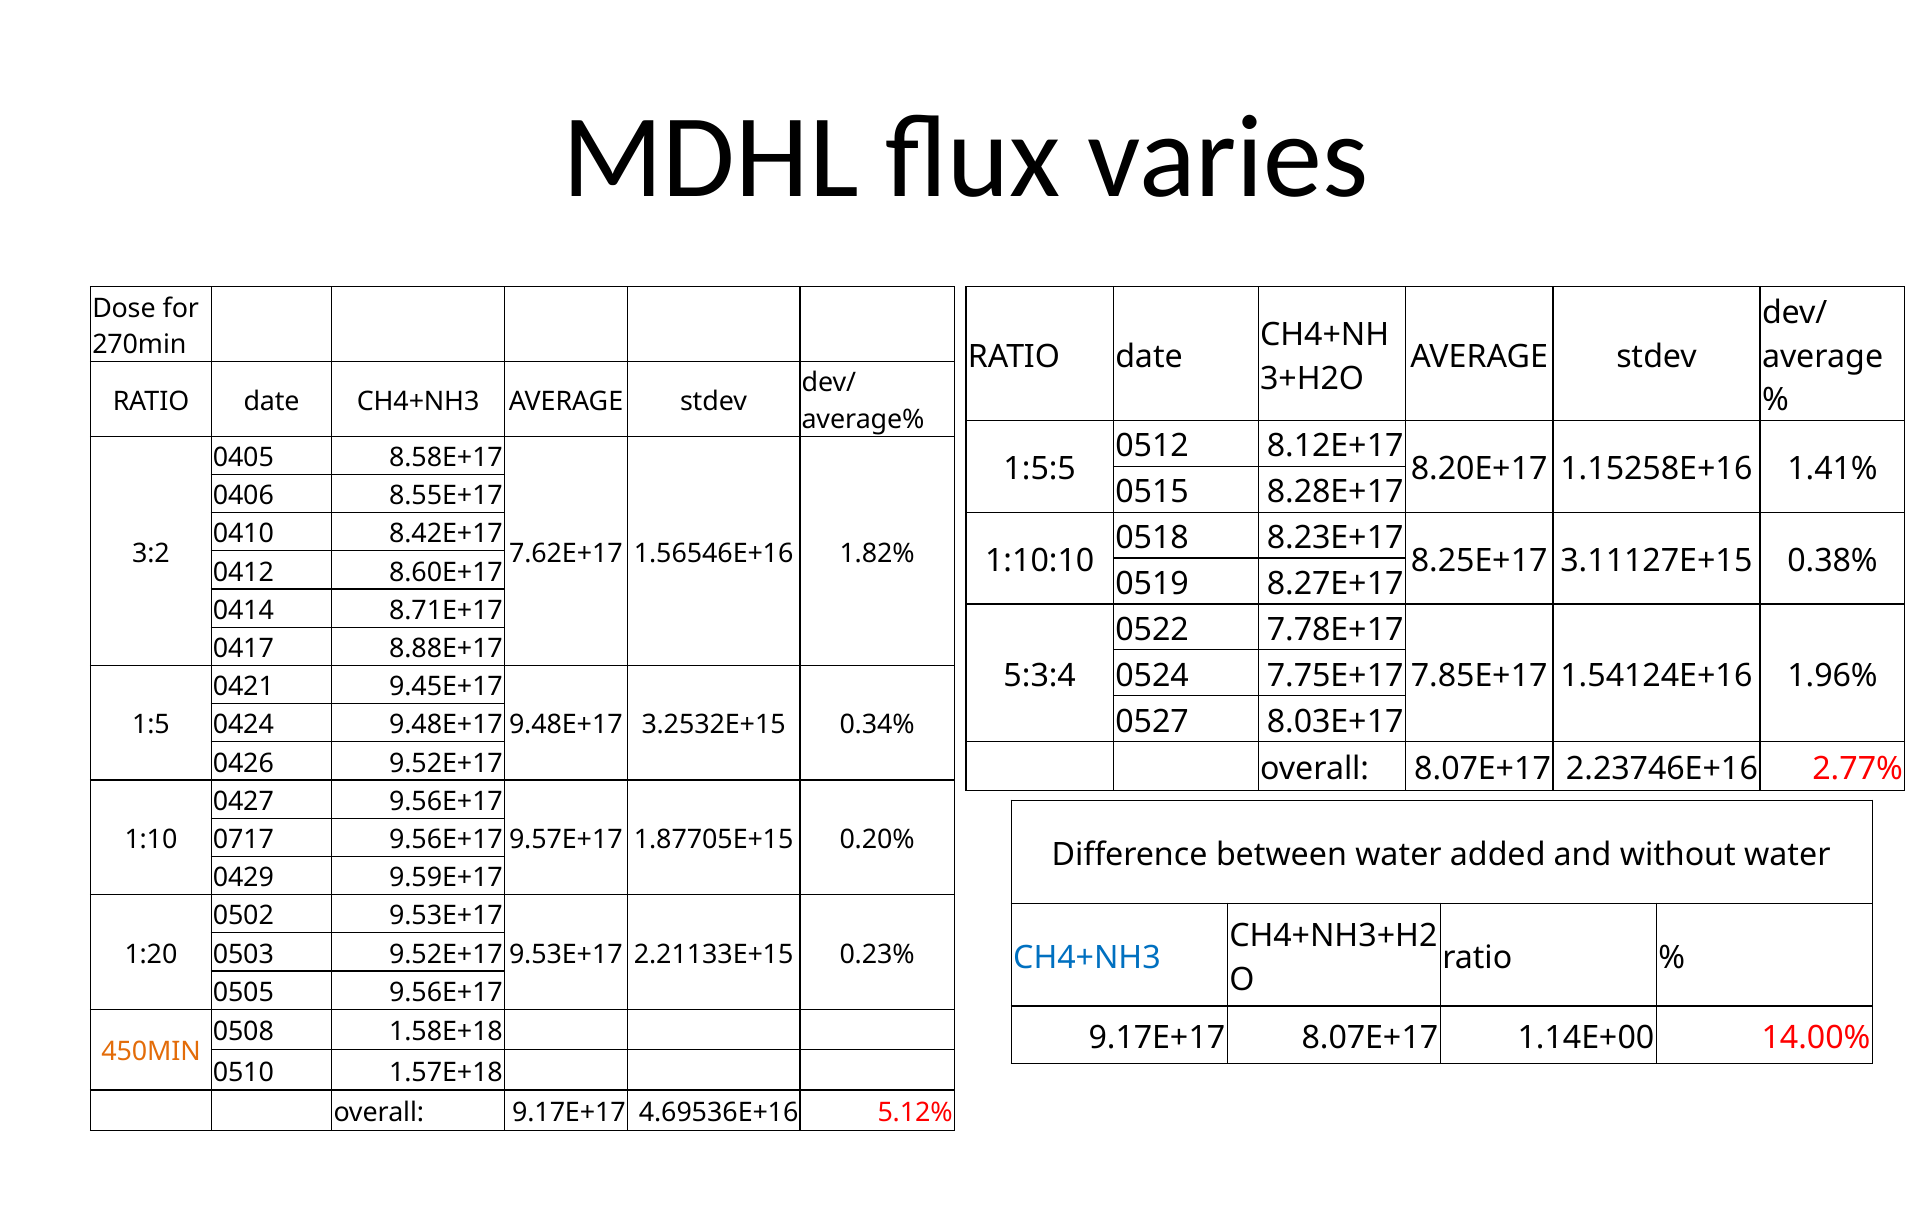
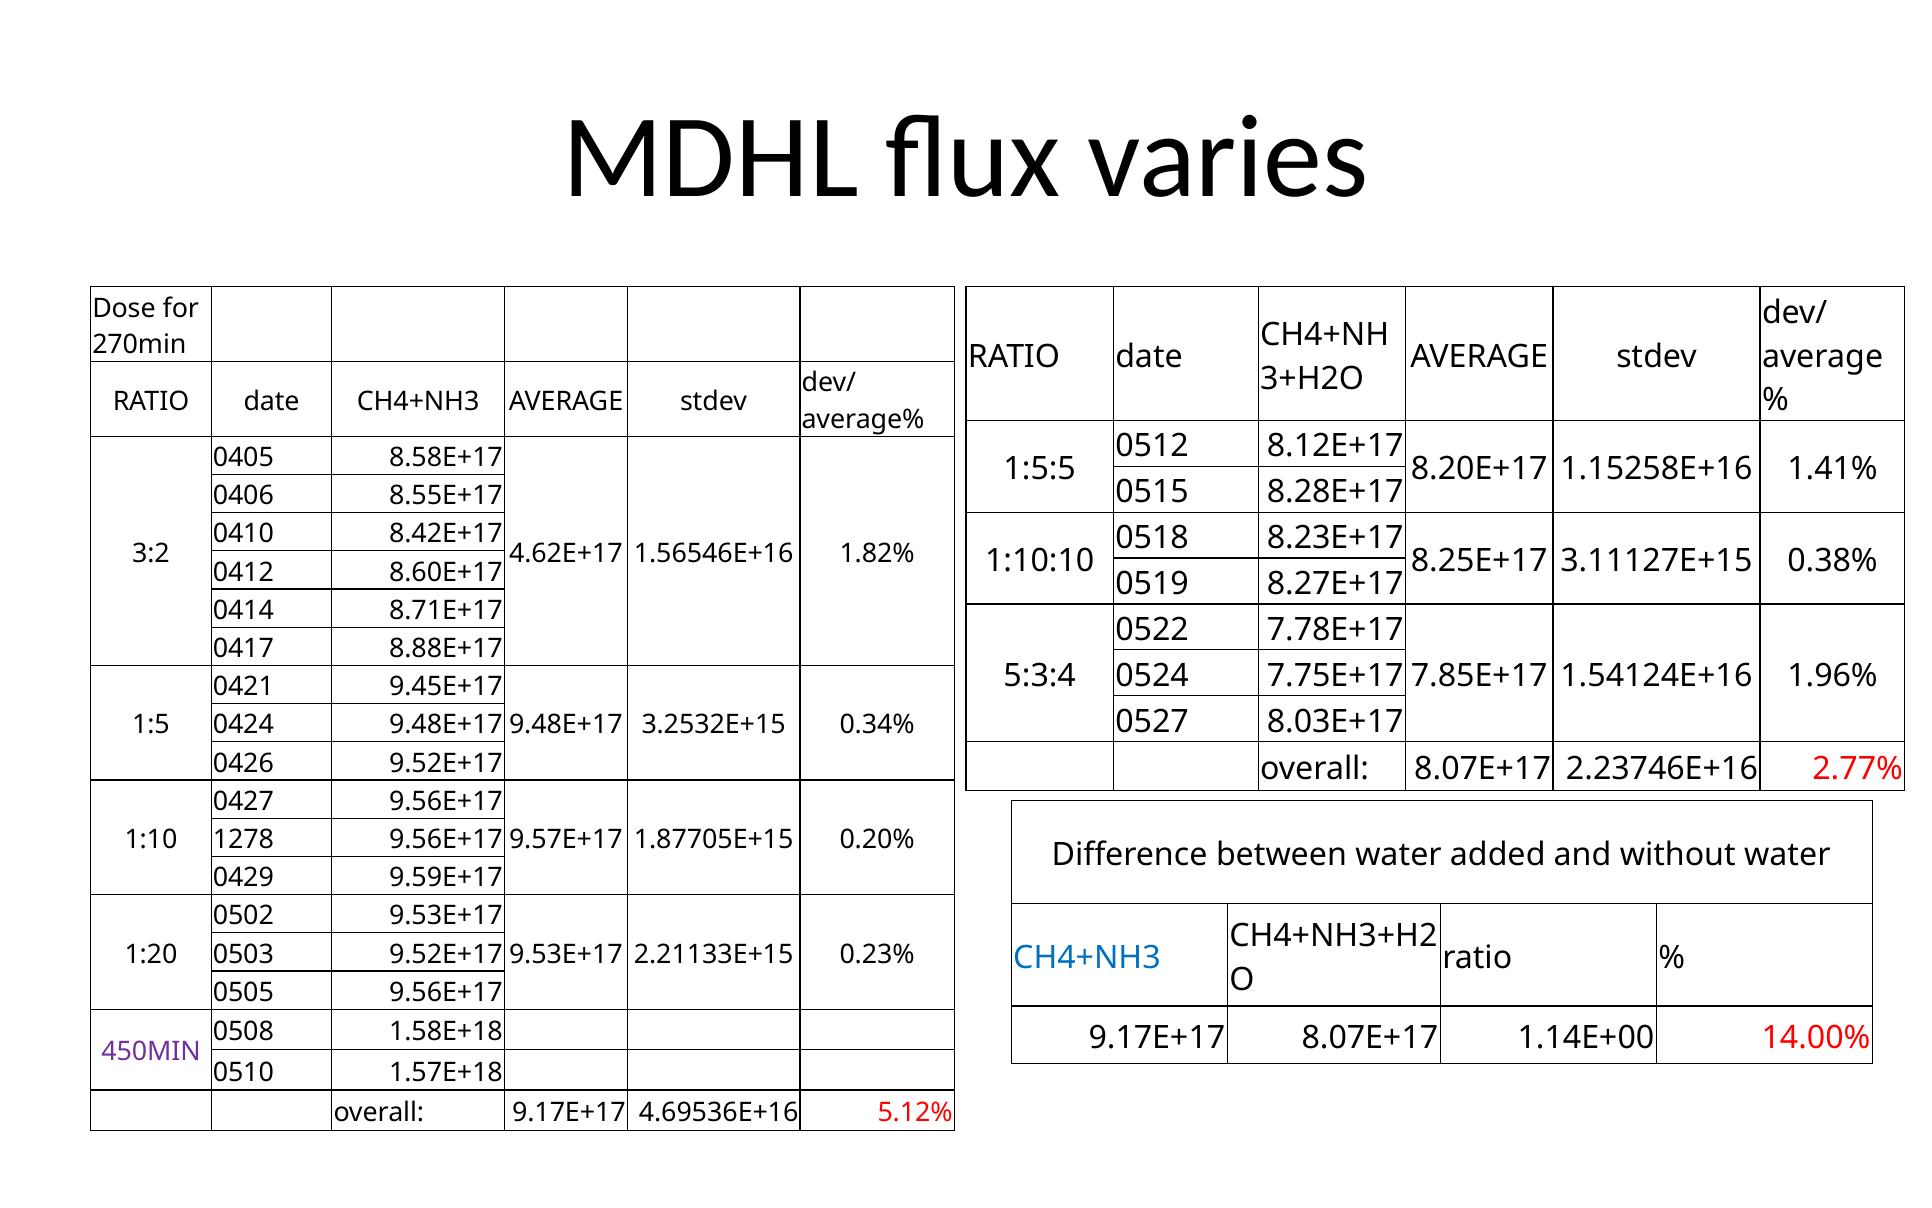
7.62E+17: 7.62E+17 -> 4.62E+17 (566, 553)
0717: 0717 -> 1278 (243, 839)
450MIN colour: orange -> purple (151, 1052)
